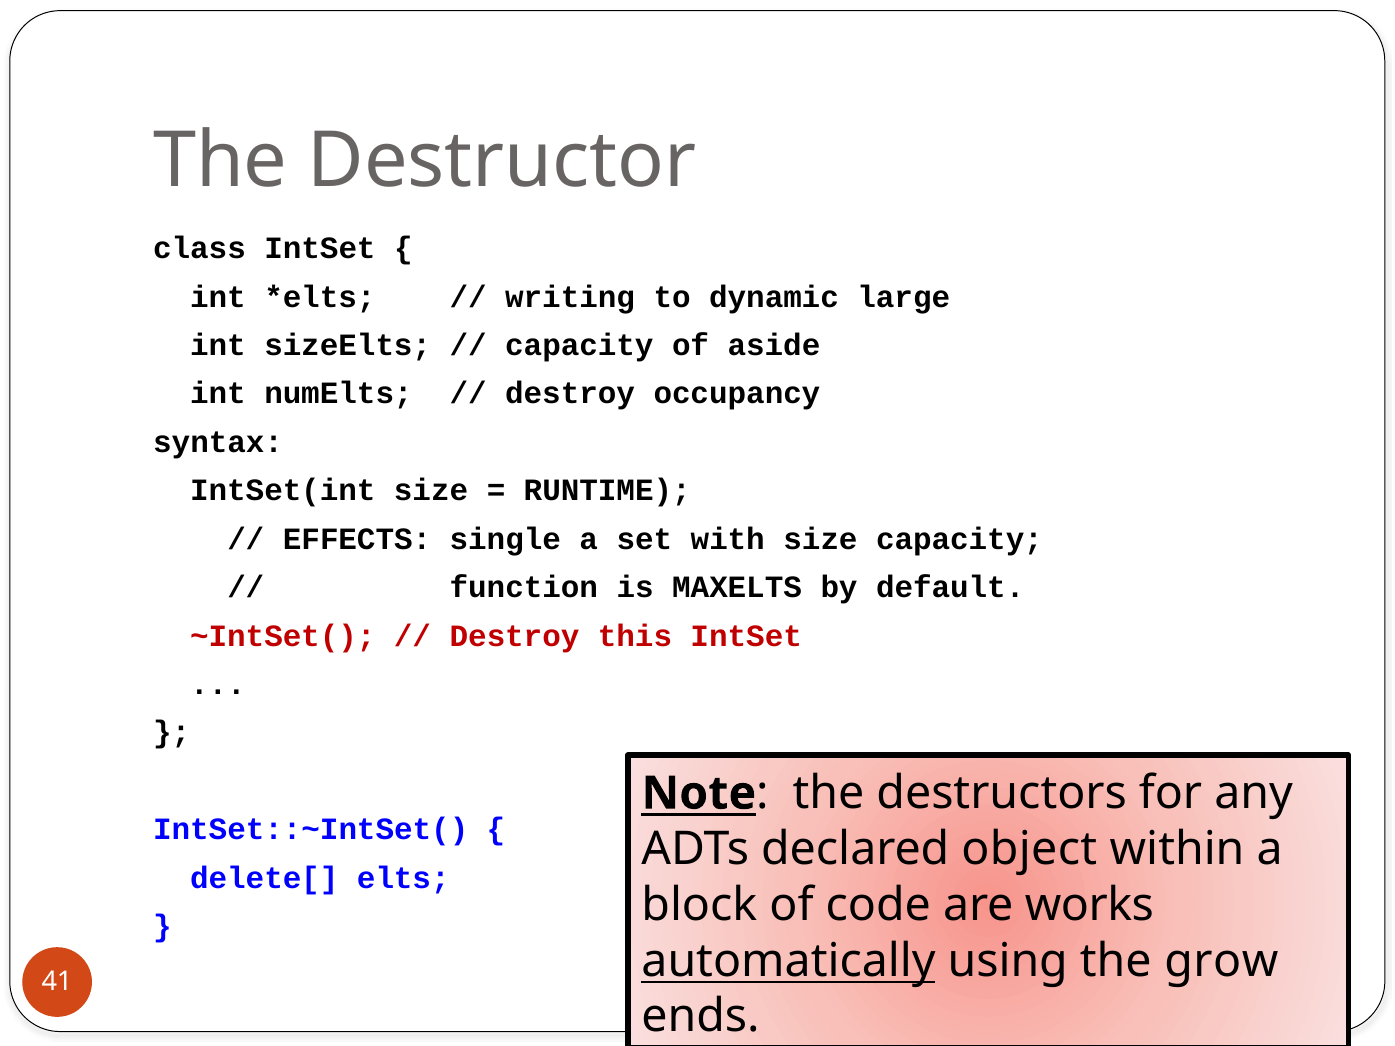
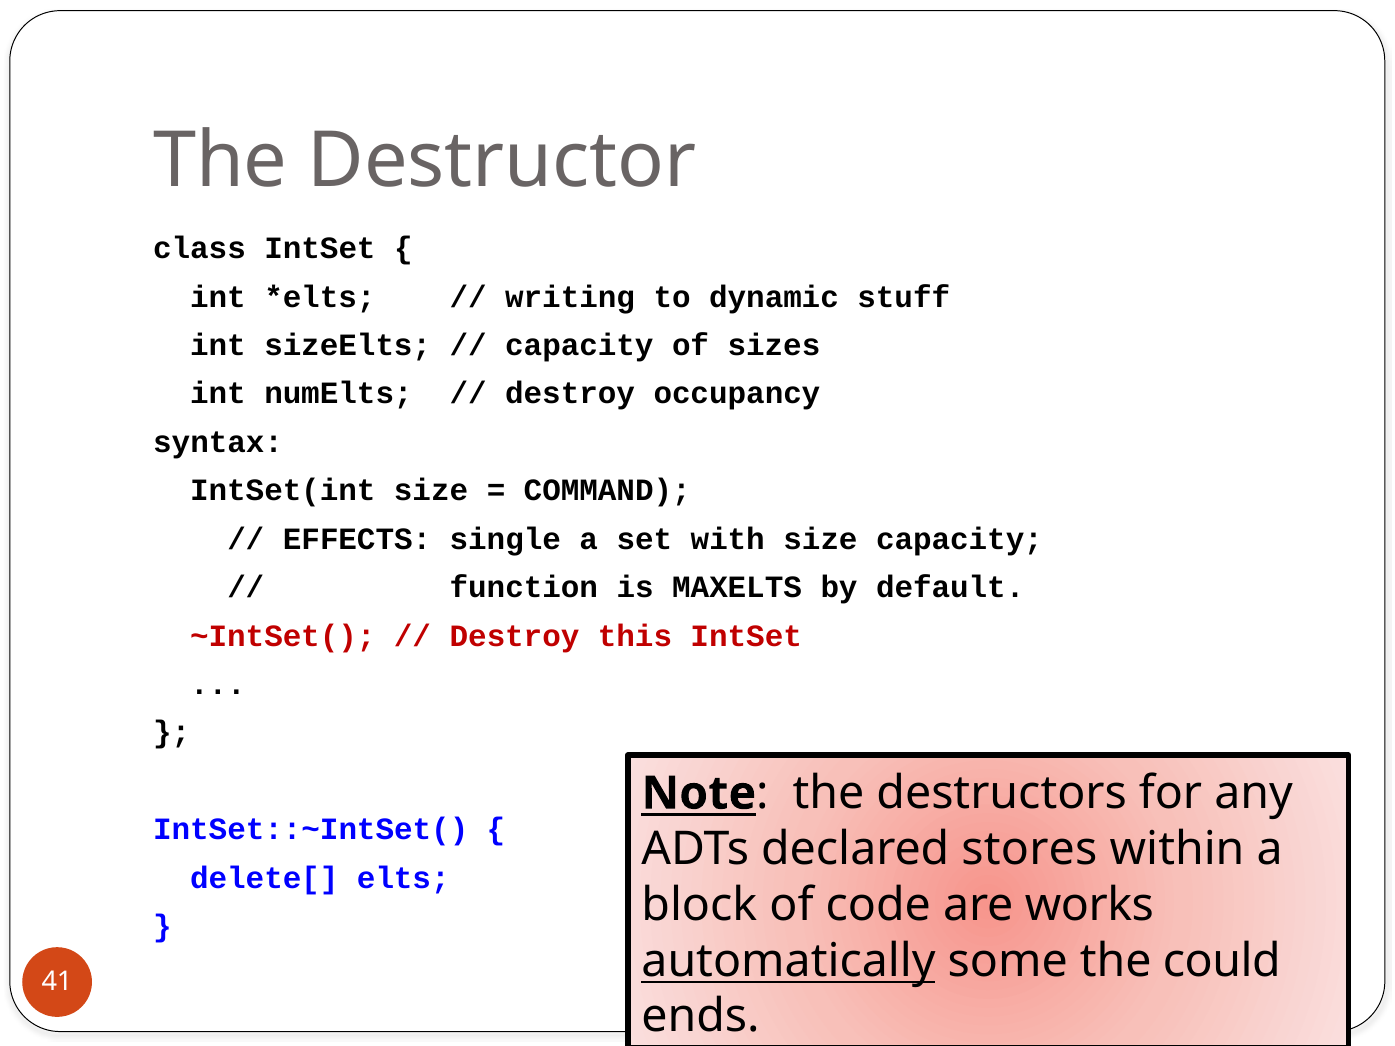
large: large -> stuff (904, 297)
aside: aside -> sizes (774, 345)
RUNTIME: RUNTIME -> COMMAND (607, 491)
object: object -> stores (1029, 849)
using: using -> some (1008, 961)
grow: grow -> could (1222, 961)
